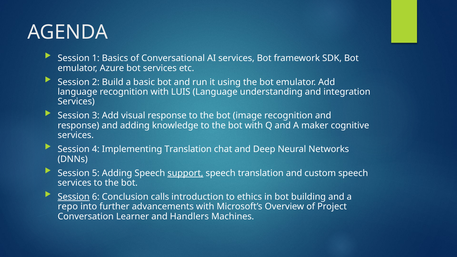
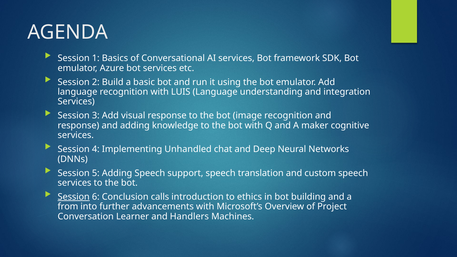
Implementing Translation: Translation -> Unhandled (188, 149)
support underline: present -> none (185, 173)
repo: repo -> from (68, 207)
